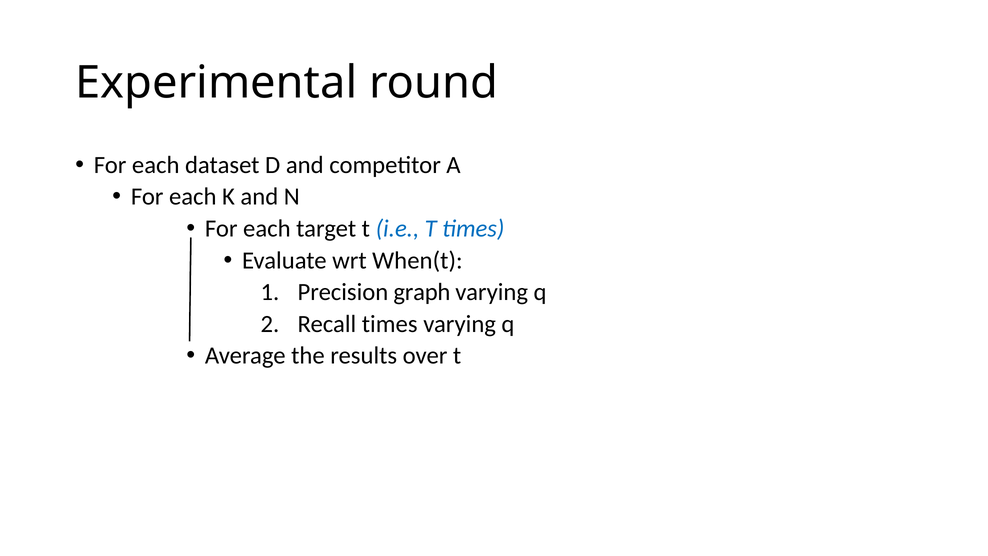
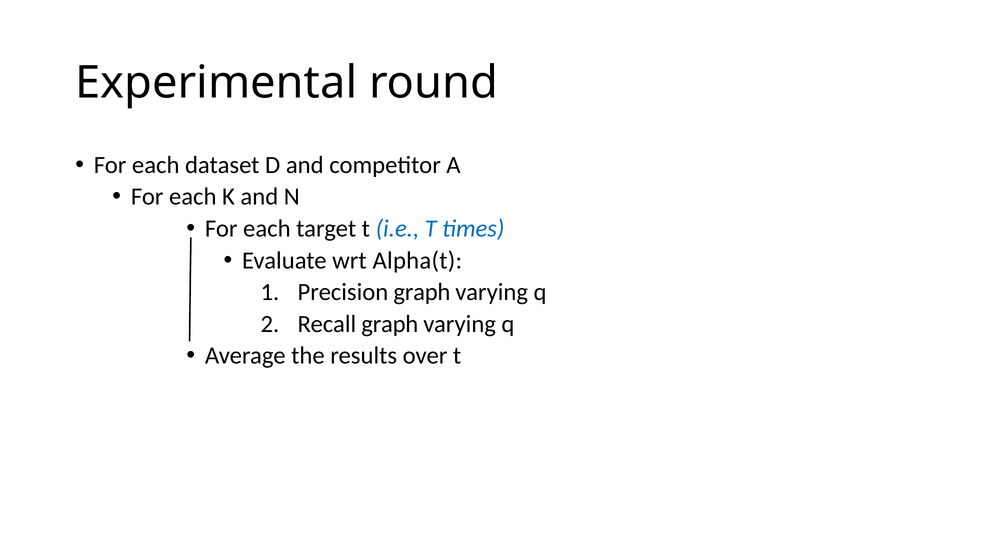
When(t: When(t -> Alpha(t (417, 260)
Recall times: times -> graph (390, 324)
